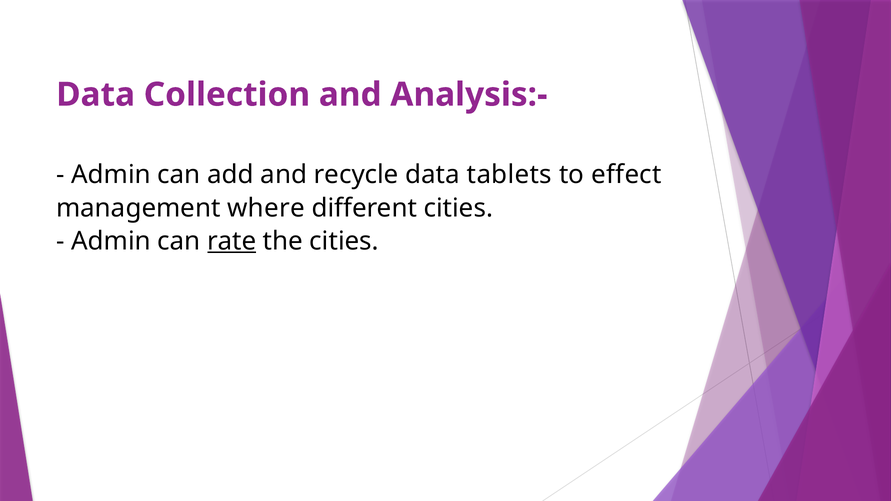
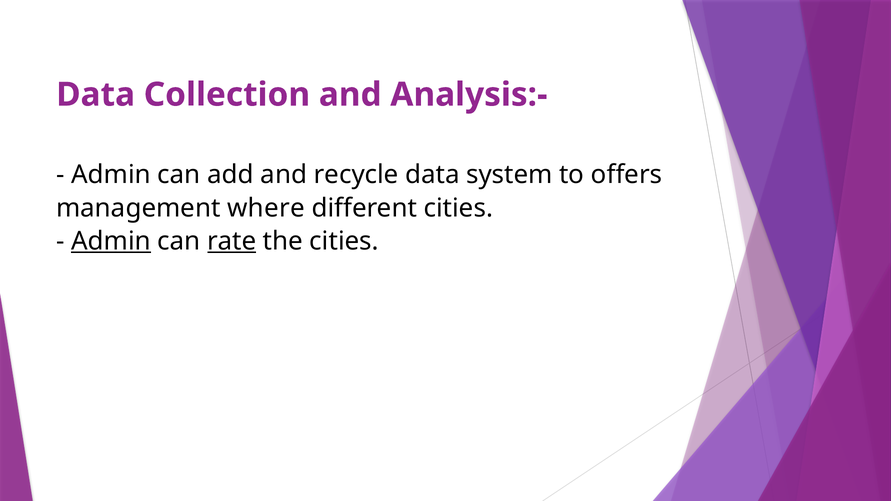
tablets: tablets -> system (509, 175)
effect: effect -> offers (627, 175)
Admin underline: none -> present (111, 241)
